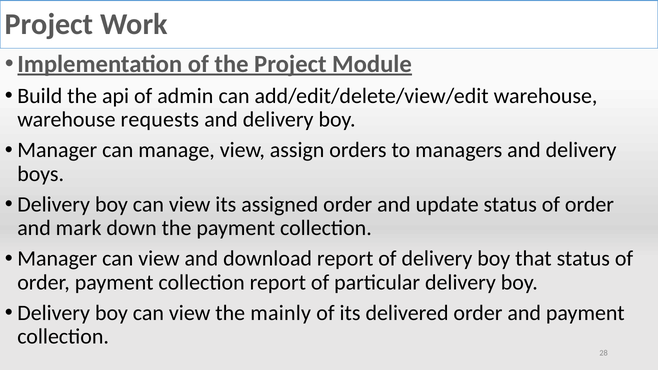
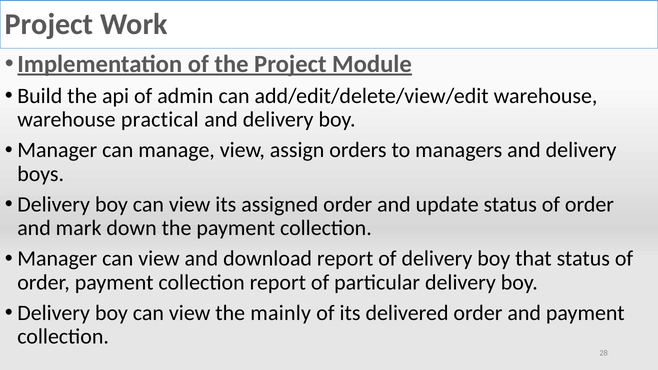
requests: requests -> practical (160, 120)
